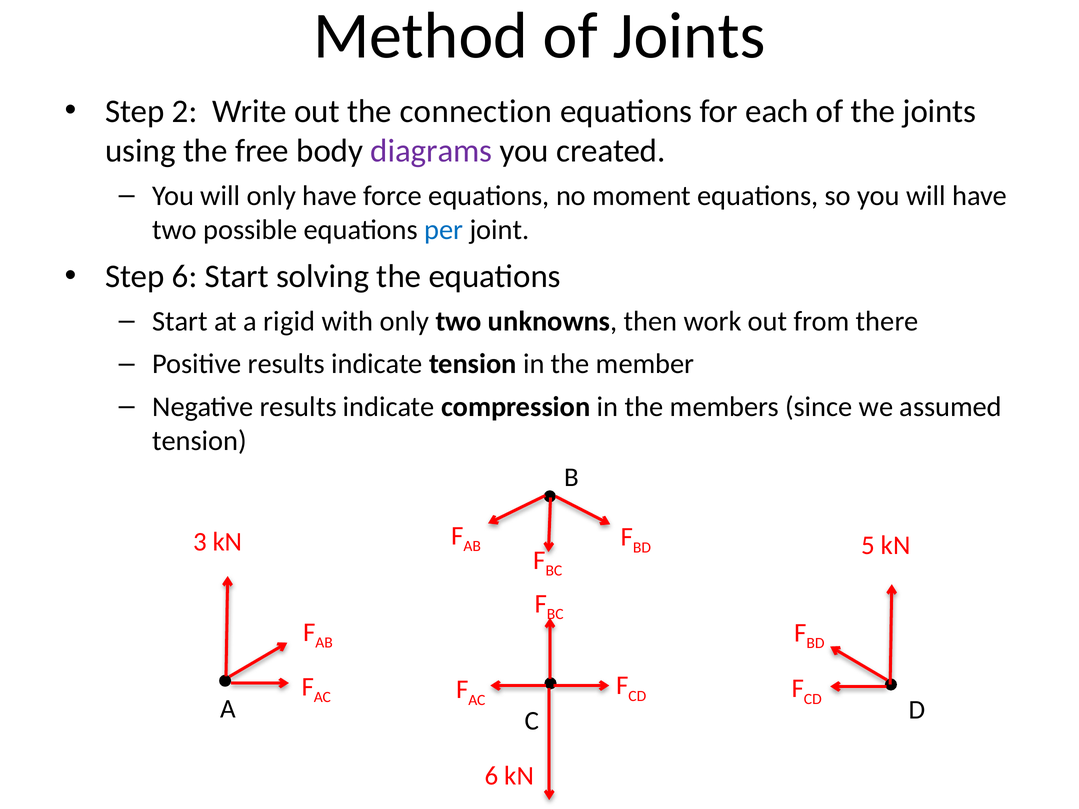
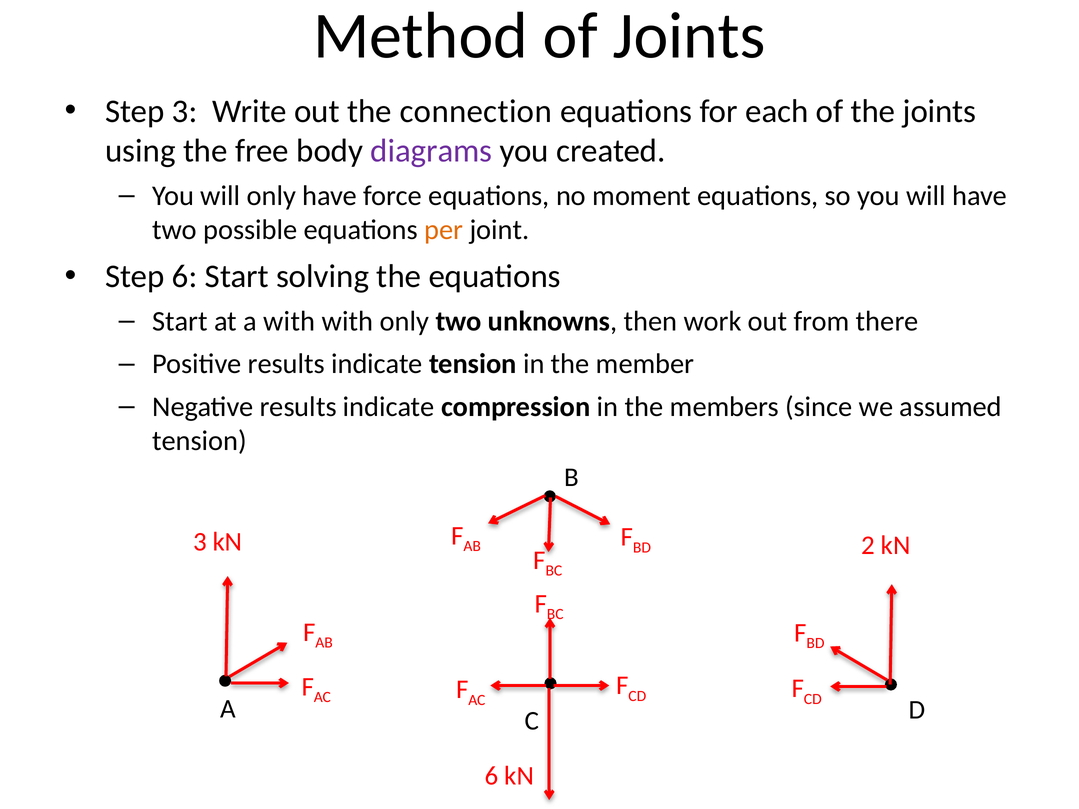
Step 2: 2 -> 3 (185, 111)
per colour: blue -> orange (444, 230)
a rigid: rigid -> with (289, 322)
5: 5 -> 2 (868, 546)
